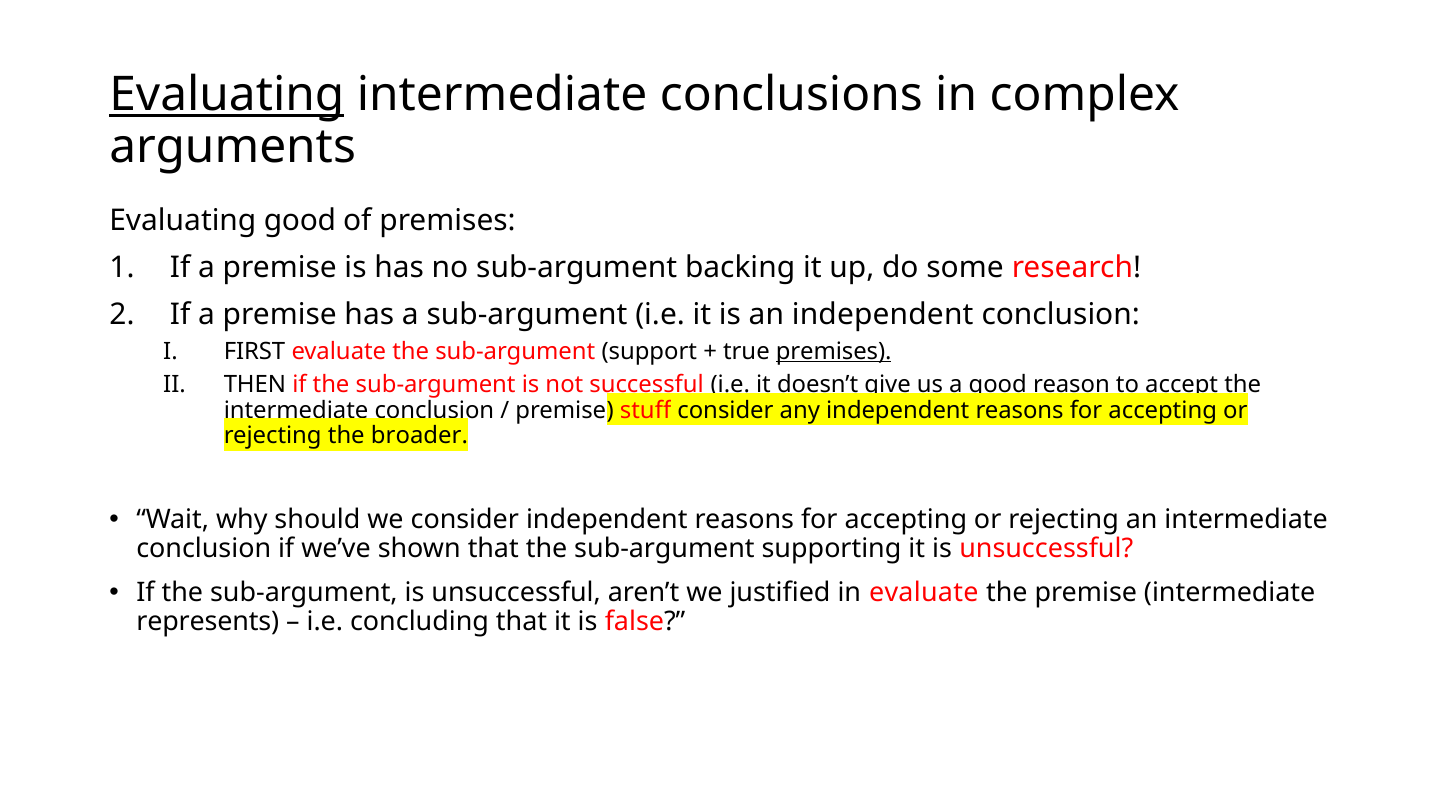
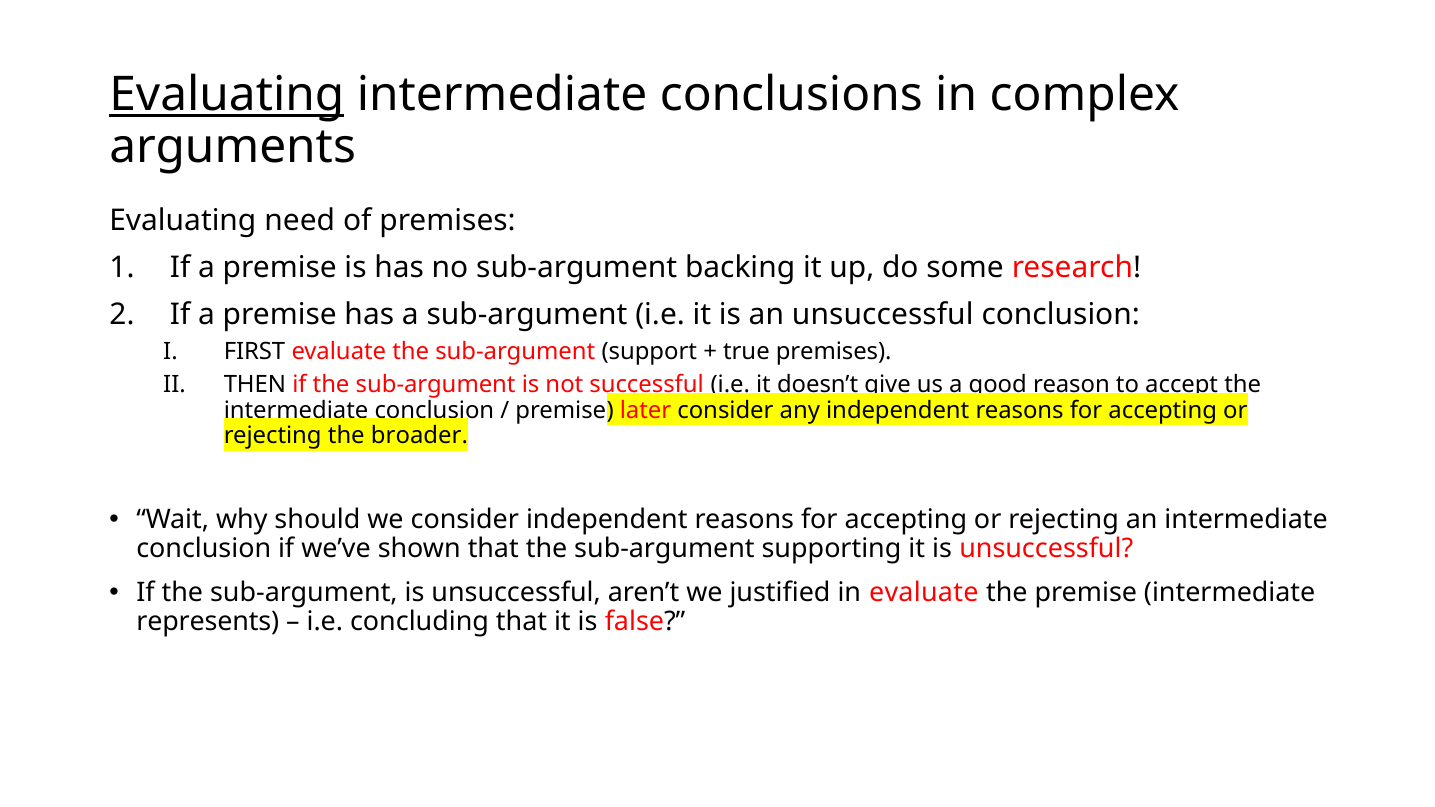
Evaluating good: good -> need (300, 220)
an independent: independent -> unsuccessful (883, 315)
premises underline: present -> none (834, 351)
stuff: stuff -> later (646, 410)
